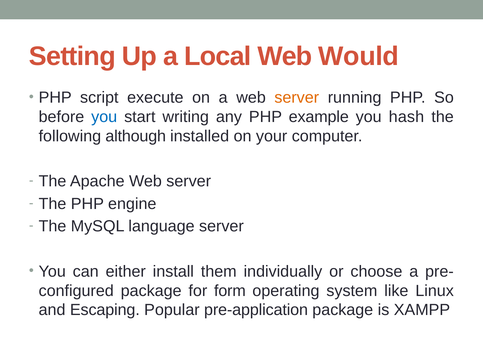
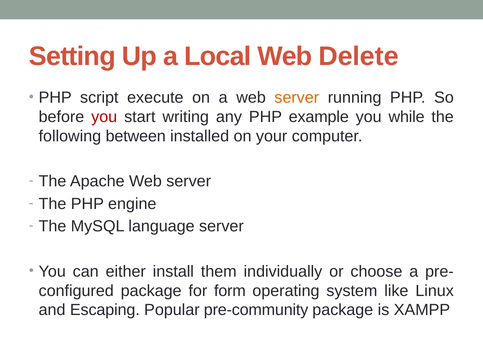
Would: Would -> Delete (359, 56)
you colour: blue -> red (104, 117)
hash: hash -> while (407, 117)
although: although -> between (136, 136)
pre-application: pre-application -> pre-community (256, 310)
